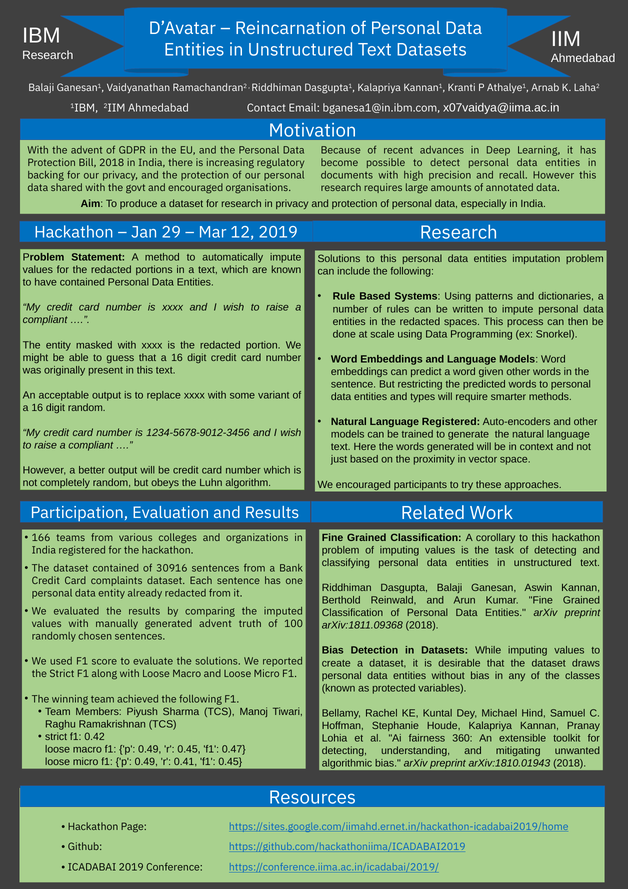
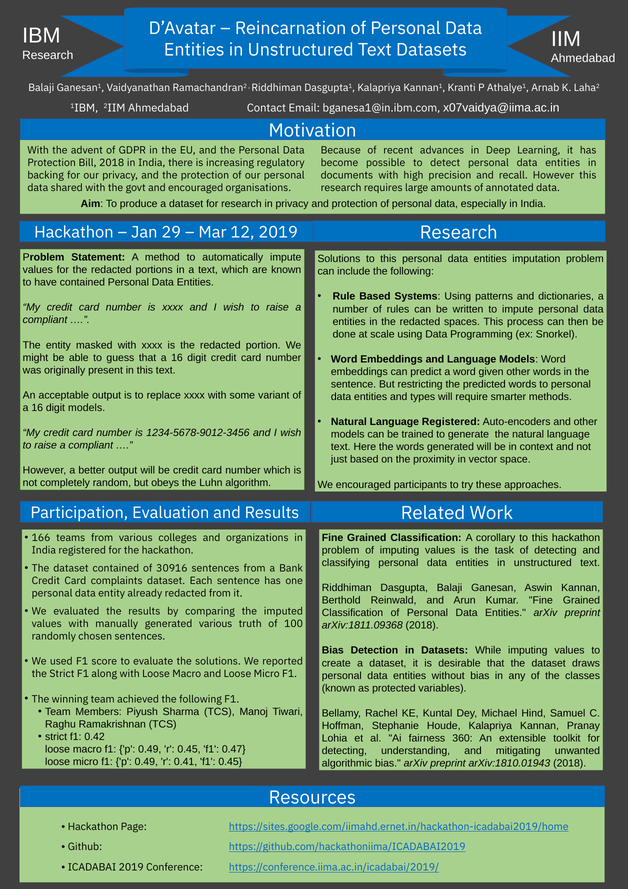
digit random: random -> models (87, 408)
generated advent: advent -> various (216, 624)
